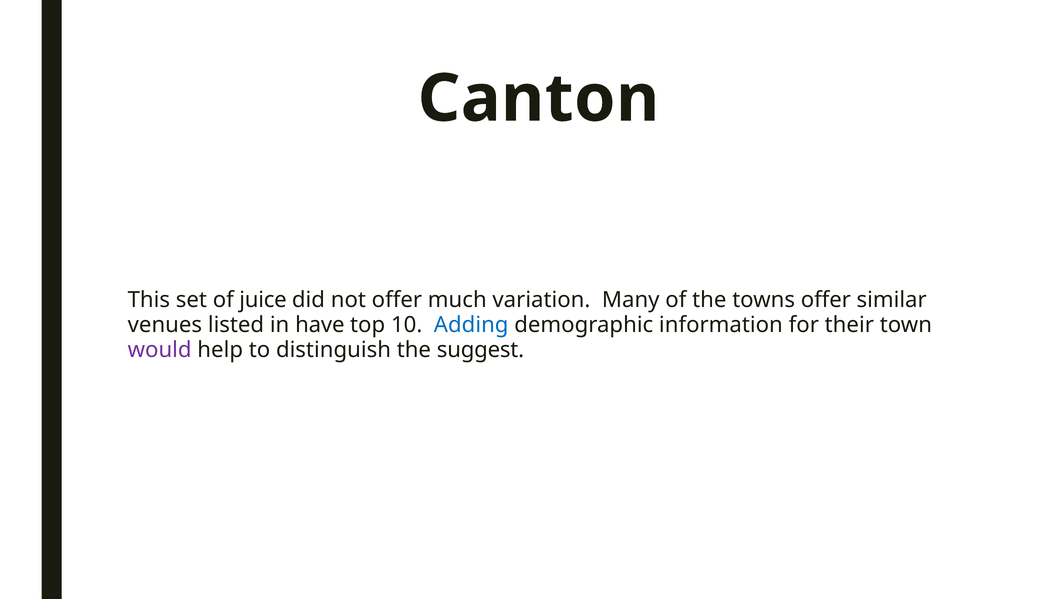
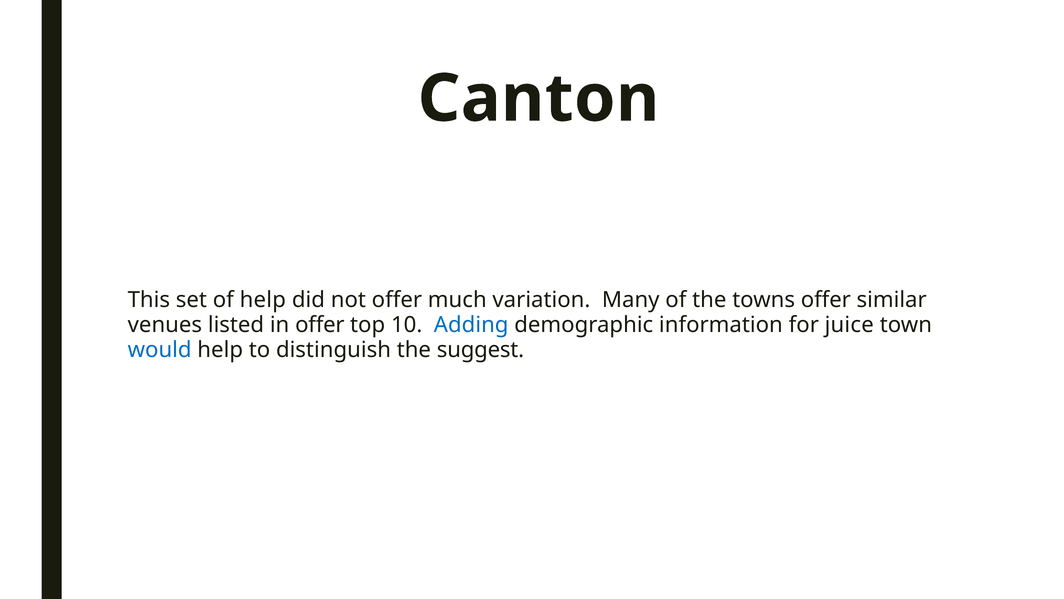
of juice: juice -> help (263, 300)
in have: have -> offer (320, 325)
their: their -> juice (849, 325)
would colour: purple -> blue (160, 350)
